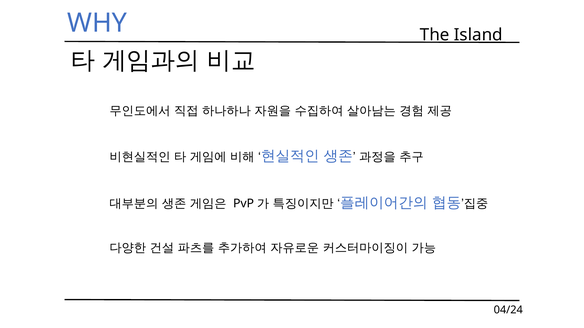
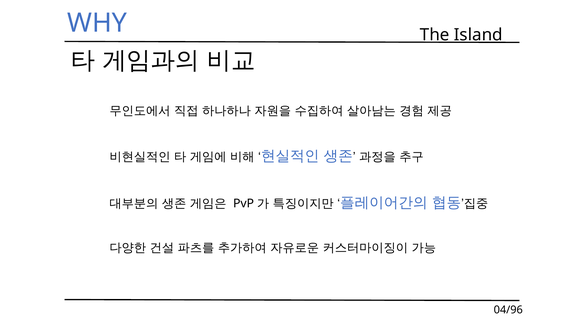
04/24: 04/24 -> 04/96 (508, 310)
